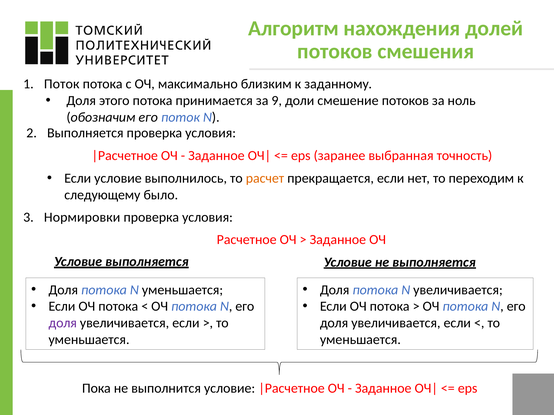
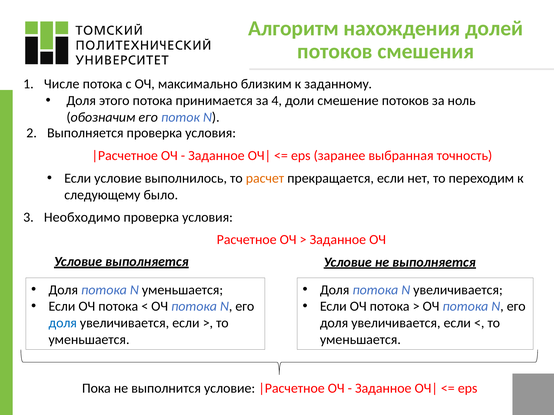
1 Поток: Поток -> Числе (62, 84)
9: 9 -> 4 (277, 101)
Нормировки: Нормировки -> Необходимо (82, 218)
доля colour: purple -> blue (63, 323)
